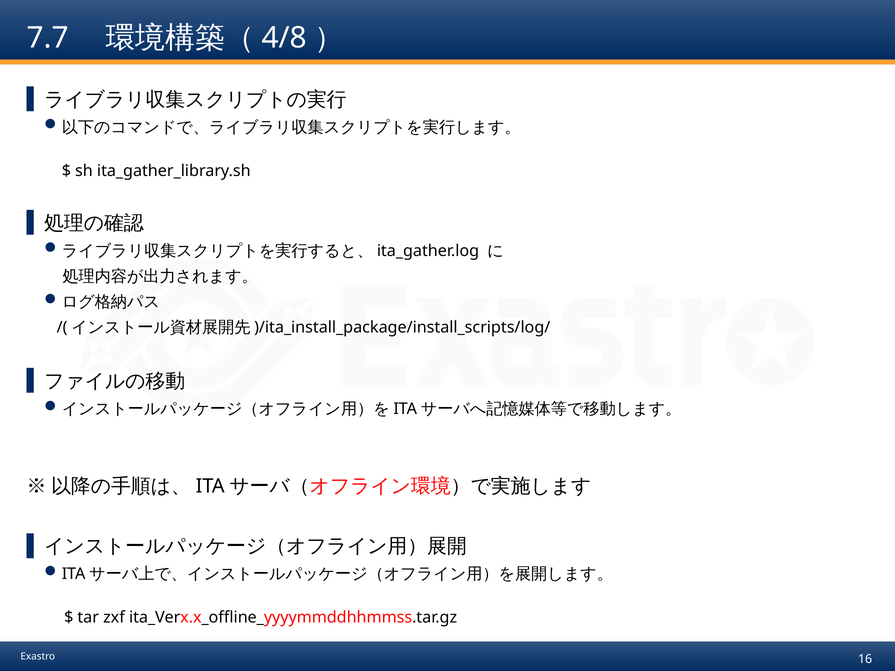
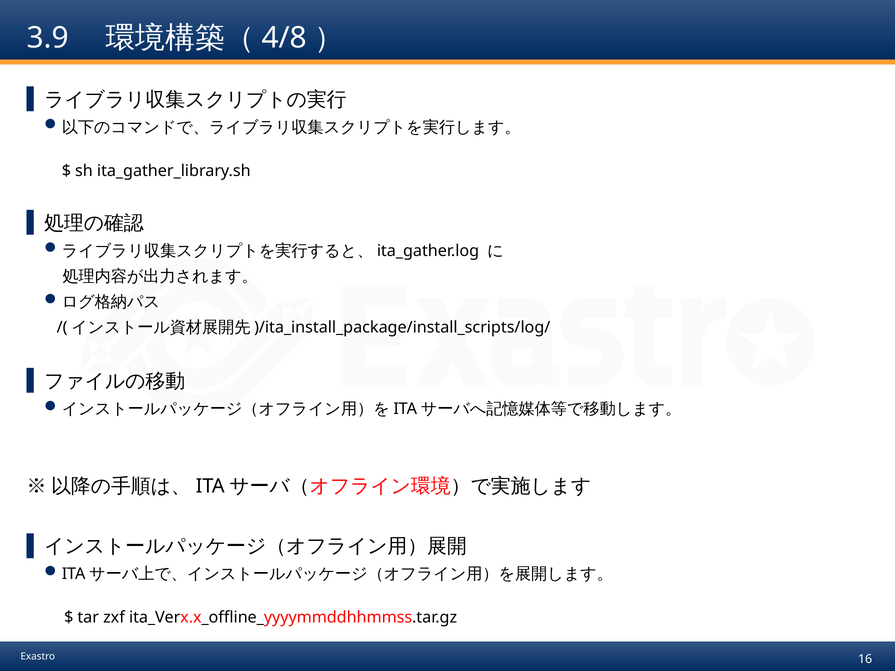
7.7: 7.7 -> 3.9 (48, 38)
